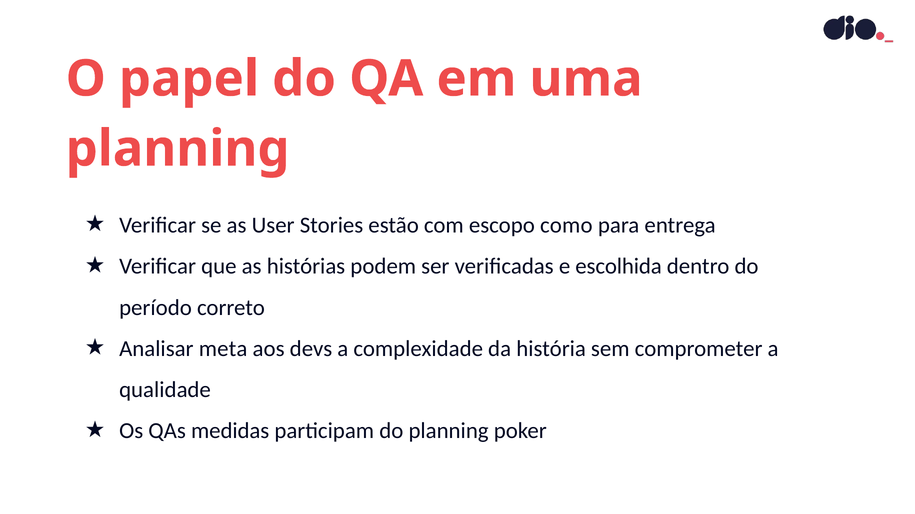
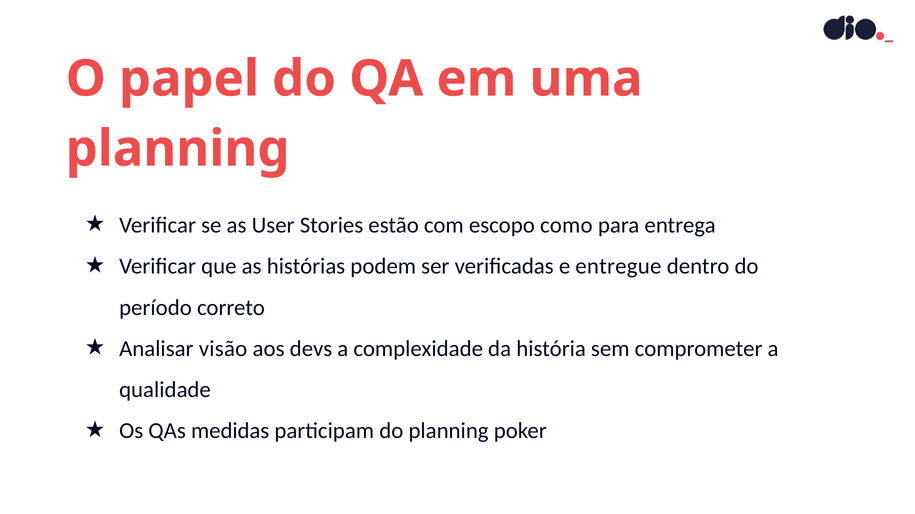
escolhida: escolhida -> entregue (618, 267)
meta: meta -> visão (223, 349)
